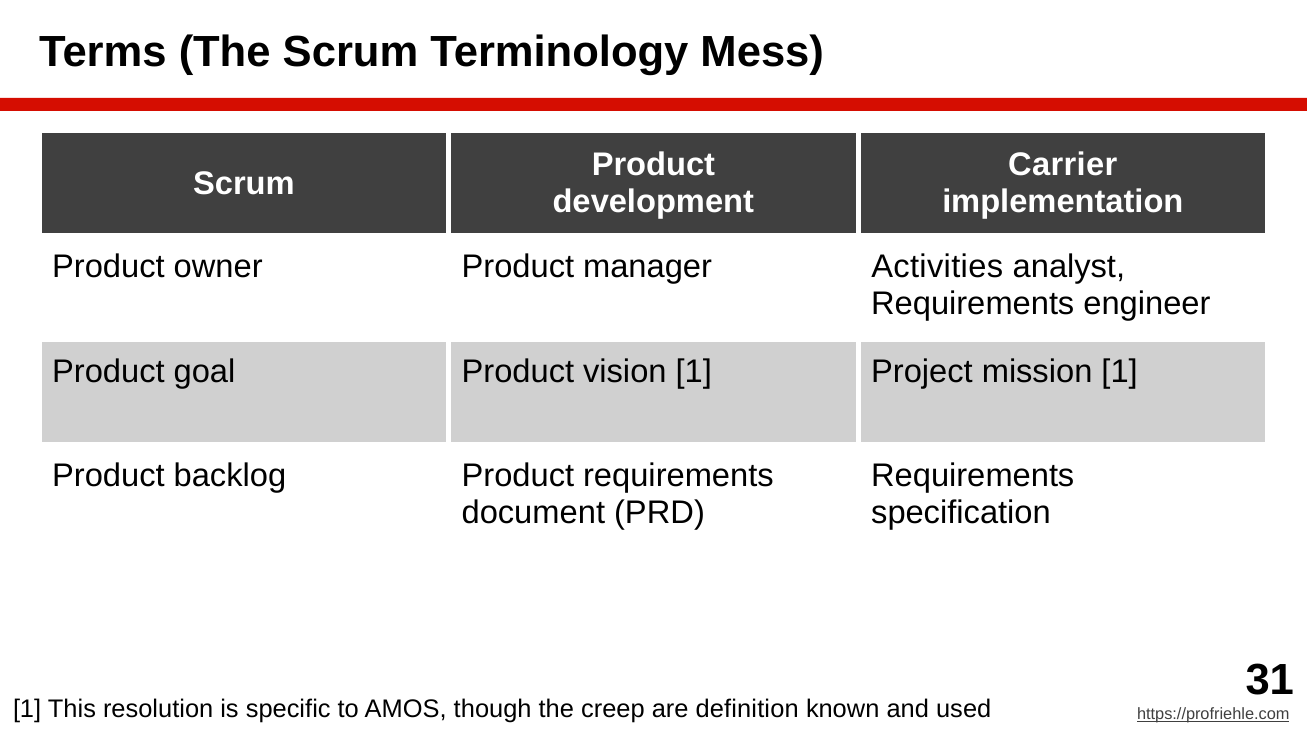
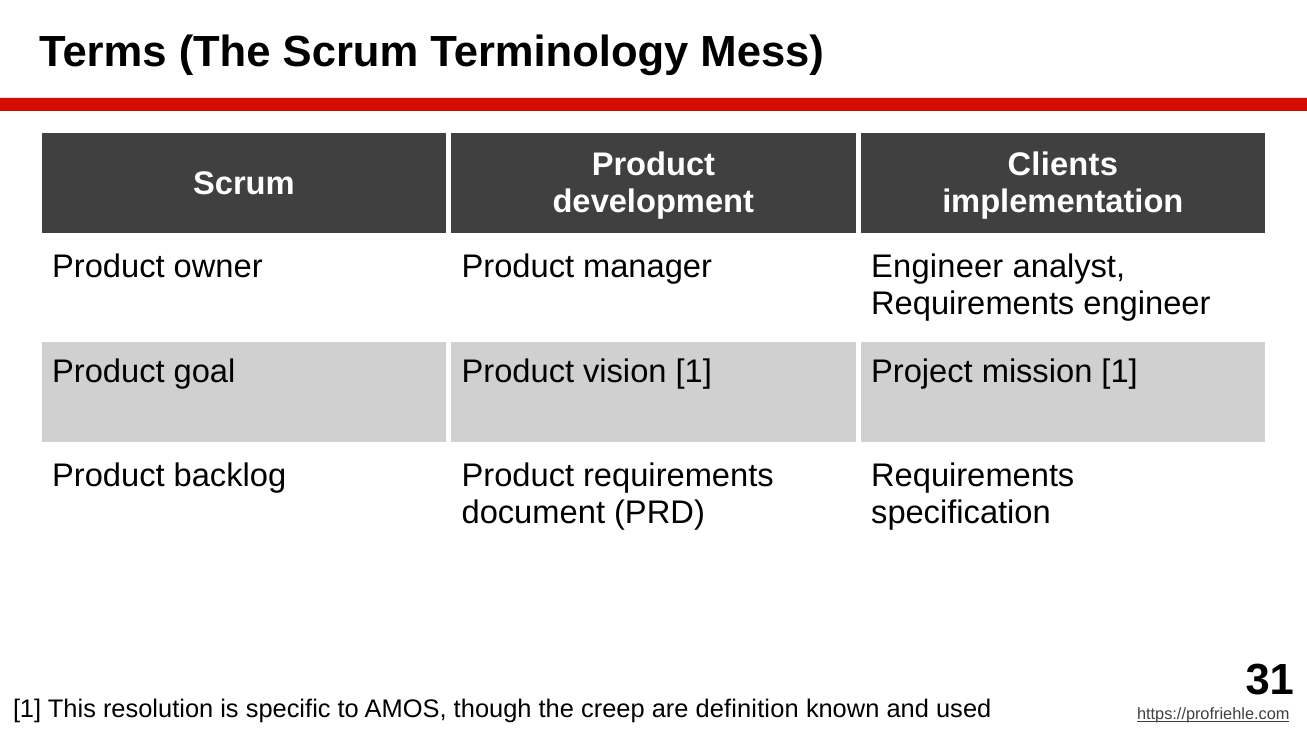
Carrier: Carrier -> Clients (1063, 165)
manager Activities: Activities -> Engineer (937, 267)
